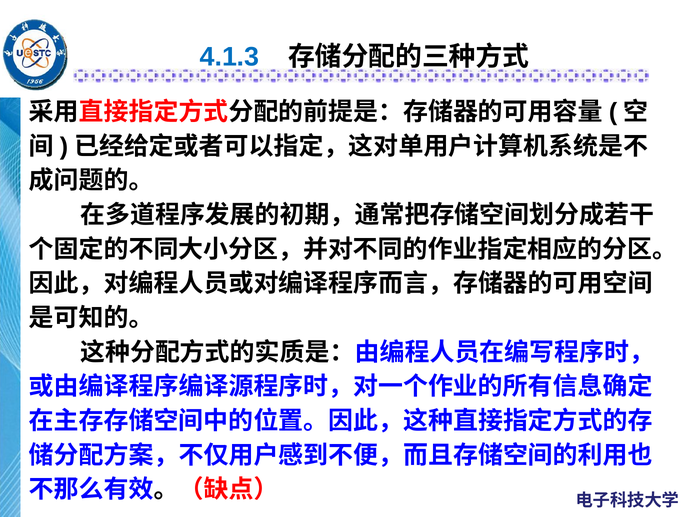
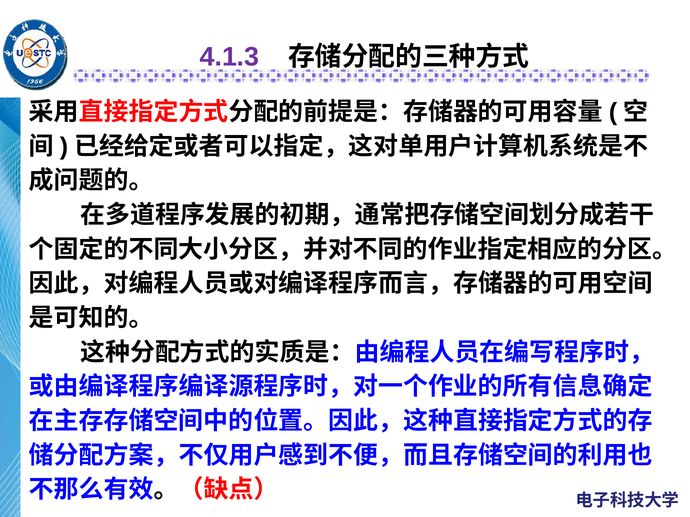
4.1.3 colour: blue -> purple (230, 57)
